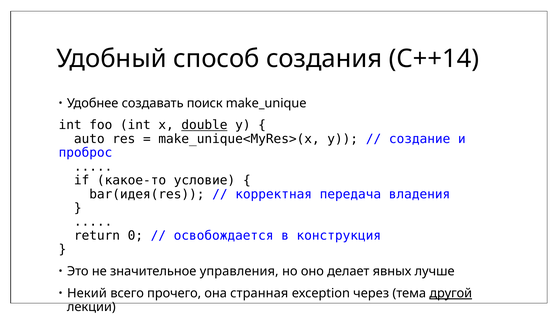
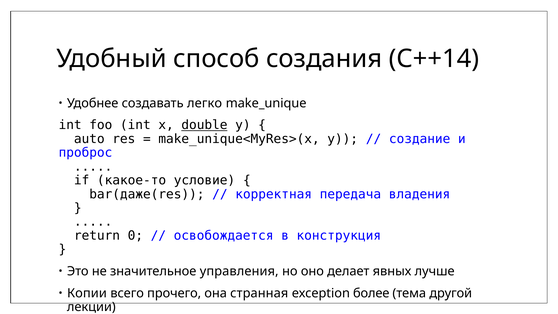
поиск: поиск -> легко (205, 103)
bar(идея(res: bar(идея(res -> bar(даже(res (147, 194)
Некий: Некий -> Копии (87, 293)
через: через -> более (371, 293)
другой underline: present -> none (451, 293)
